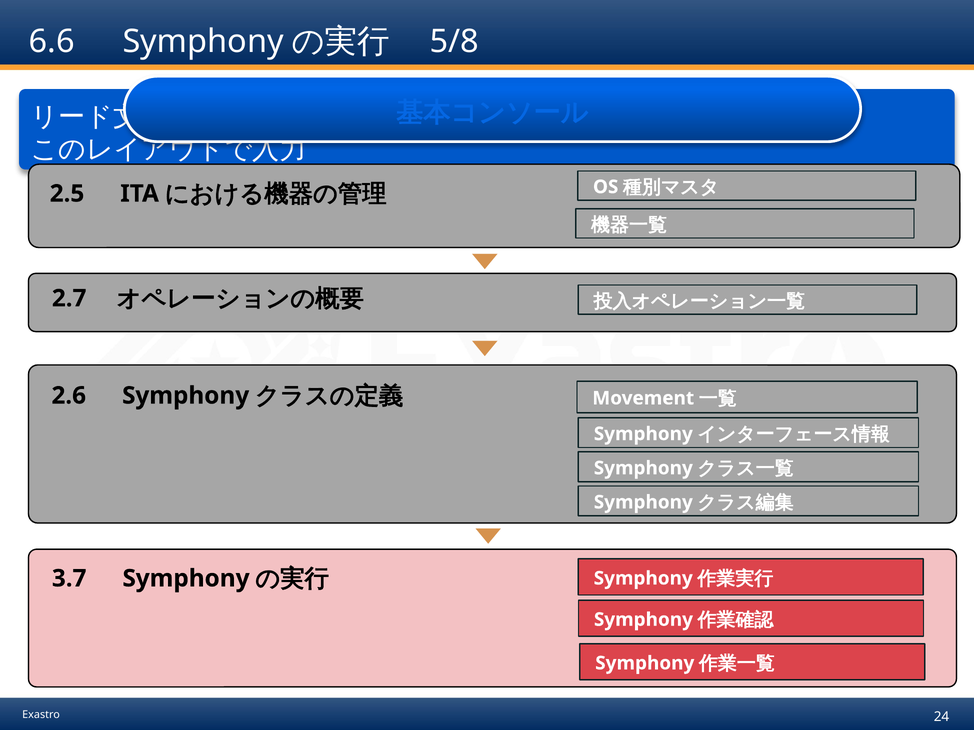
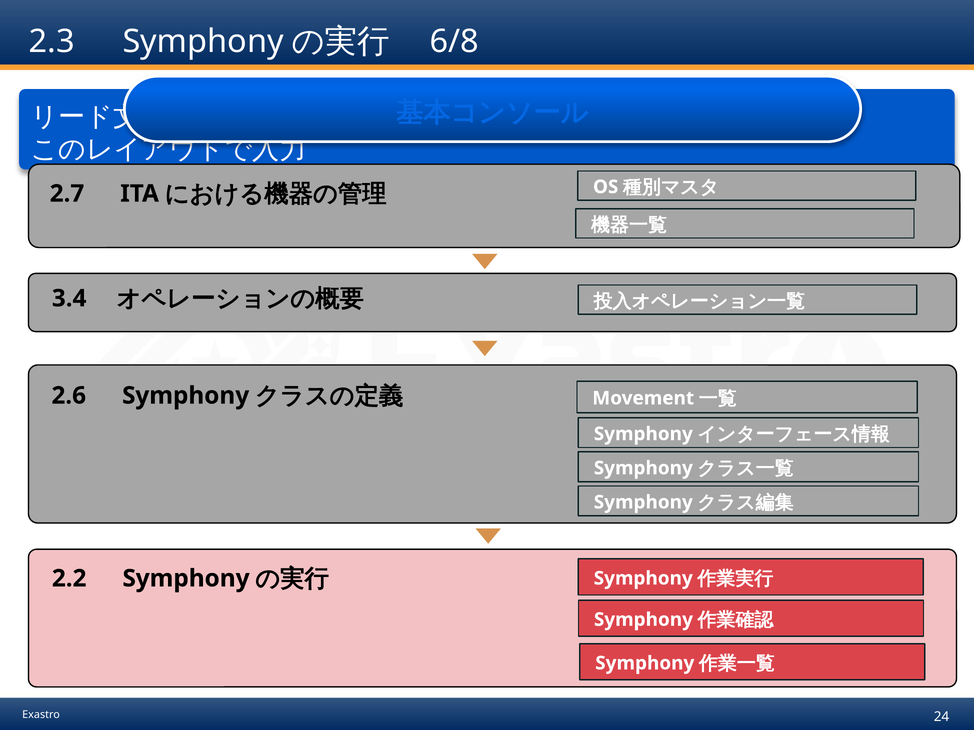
6.6: 6.6 -> 2.3 (52, 41)
5/8: 5/8 -> 6/8 (454, 41)
2.5: 2.5 -> 2.7 (67, 194)
2.7: 2.7 -> 3.4 (69, 299)
3.7: 3.7 -> 2.2 (69, 579)
